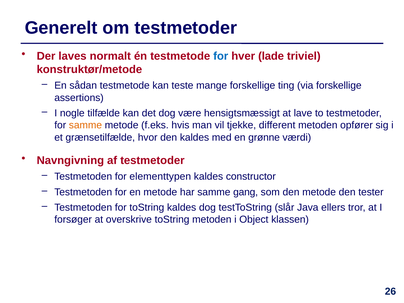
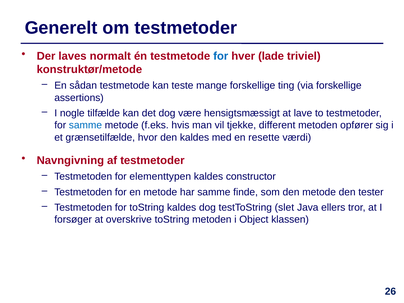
samme colour: orange -> blue (85, 125)
grønne: grønne -> resette (264, 137)
gang: gang -> finde (246, 192)
slår: slår -> slet (284, 207)
